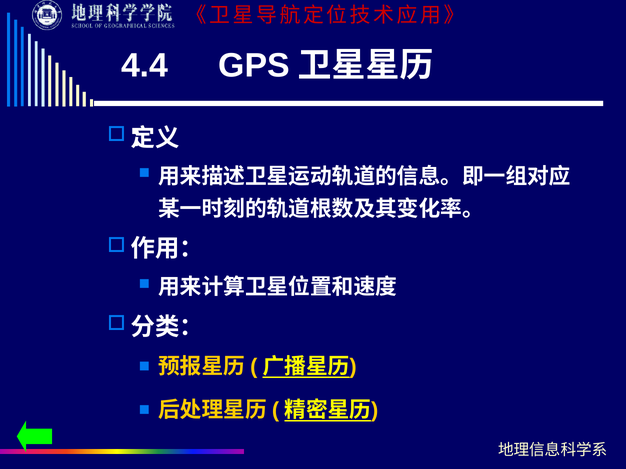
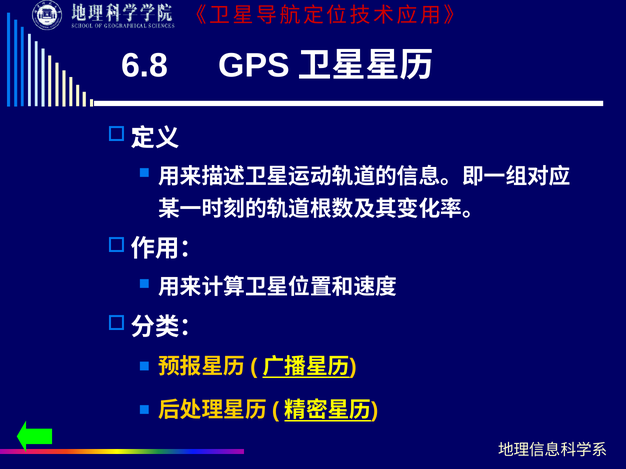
4.4: 4.4 -> 6.8 (145, 66)
